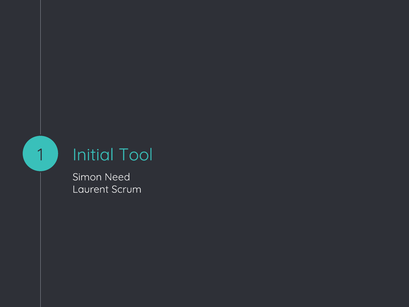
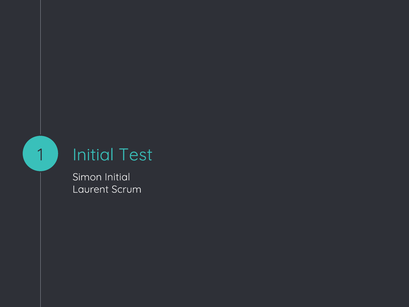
Tool: Tool -> Test (136, 155)
Simon Need: Need -> Initial (117, 177)
